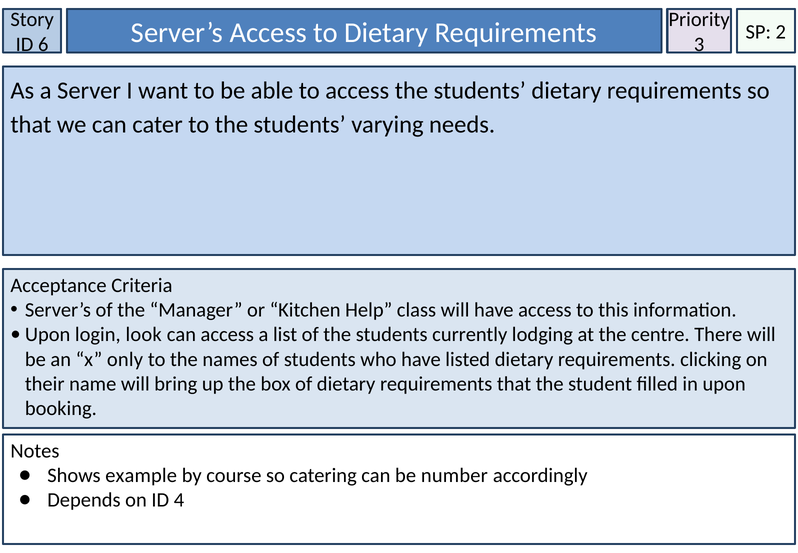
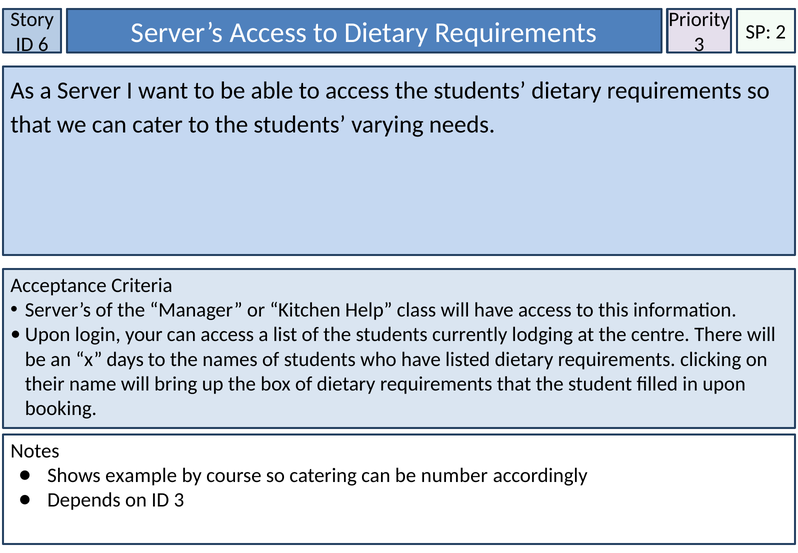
look: look -> your (144, 334)
only: only -> days (125, 359)
ID 4: 4 -> 3 (179, 500)
